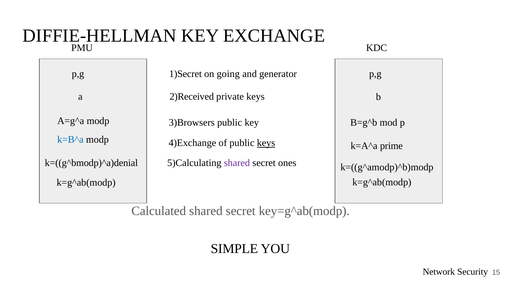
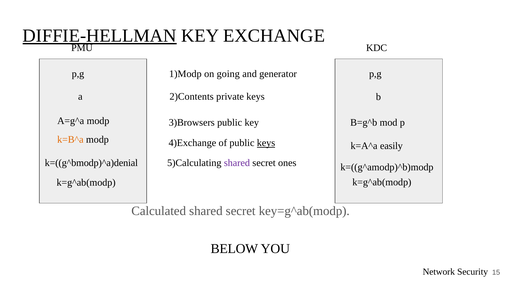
DIFFIE-HELLMAN underline: none -> present (100, 36)
1)Secret: 1)Secret -> 1)Modp (185, 74)
2)Received: 2)Received -> 2)Contents (192, 96)
k=B^a colour: blue -> orange (70, 139)
prime: prime -> easily (391, 146)
SIMPLE: SIMPLE -> BELOW (234, 249)
